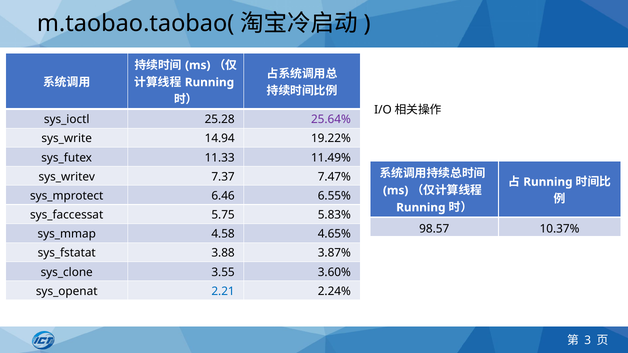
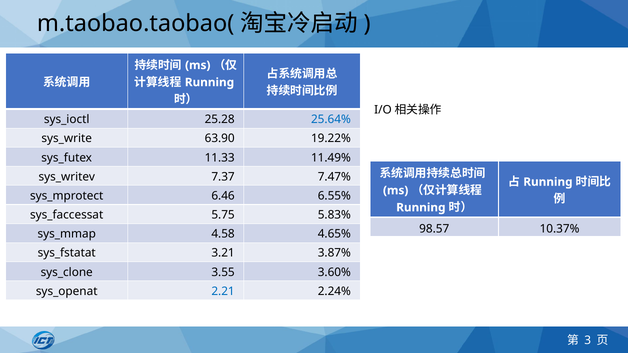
25.64% colour: purple -> blue (331, 120)
14.94: 14.94 -> 63.90 (220, 139)
3.88: 3.88 -> 3.21 (223, 253)
